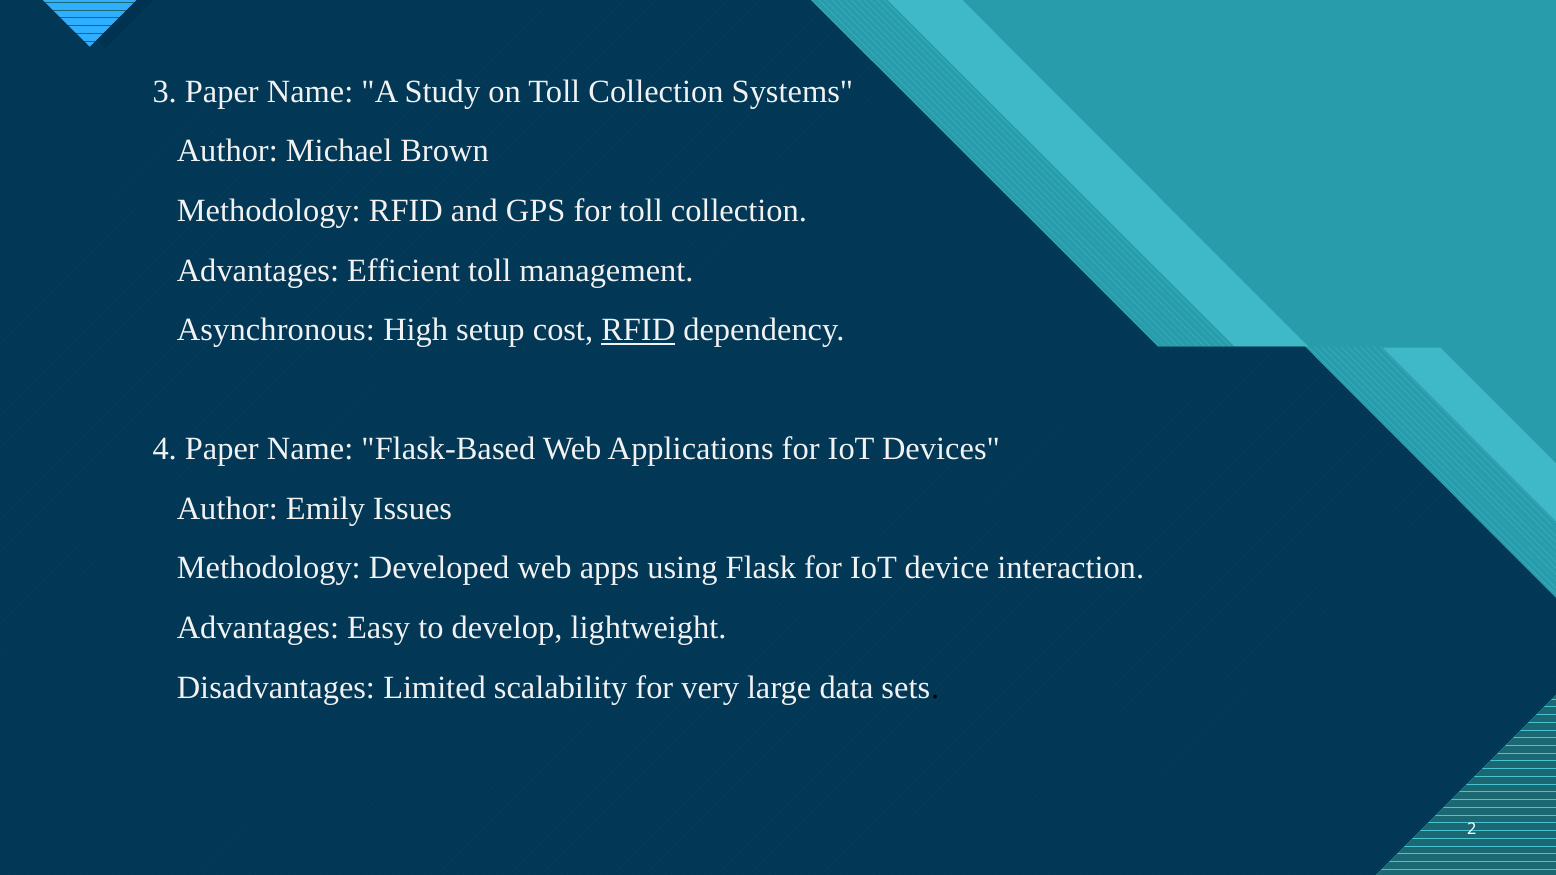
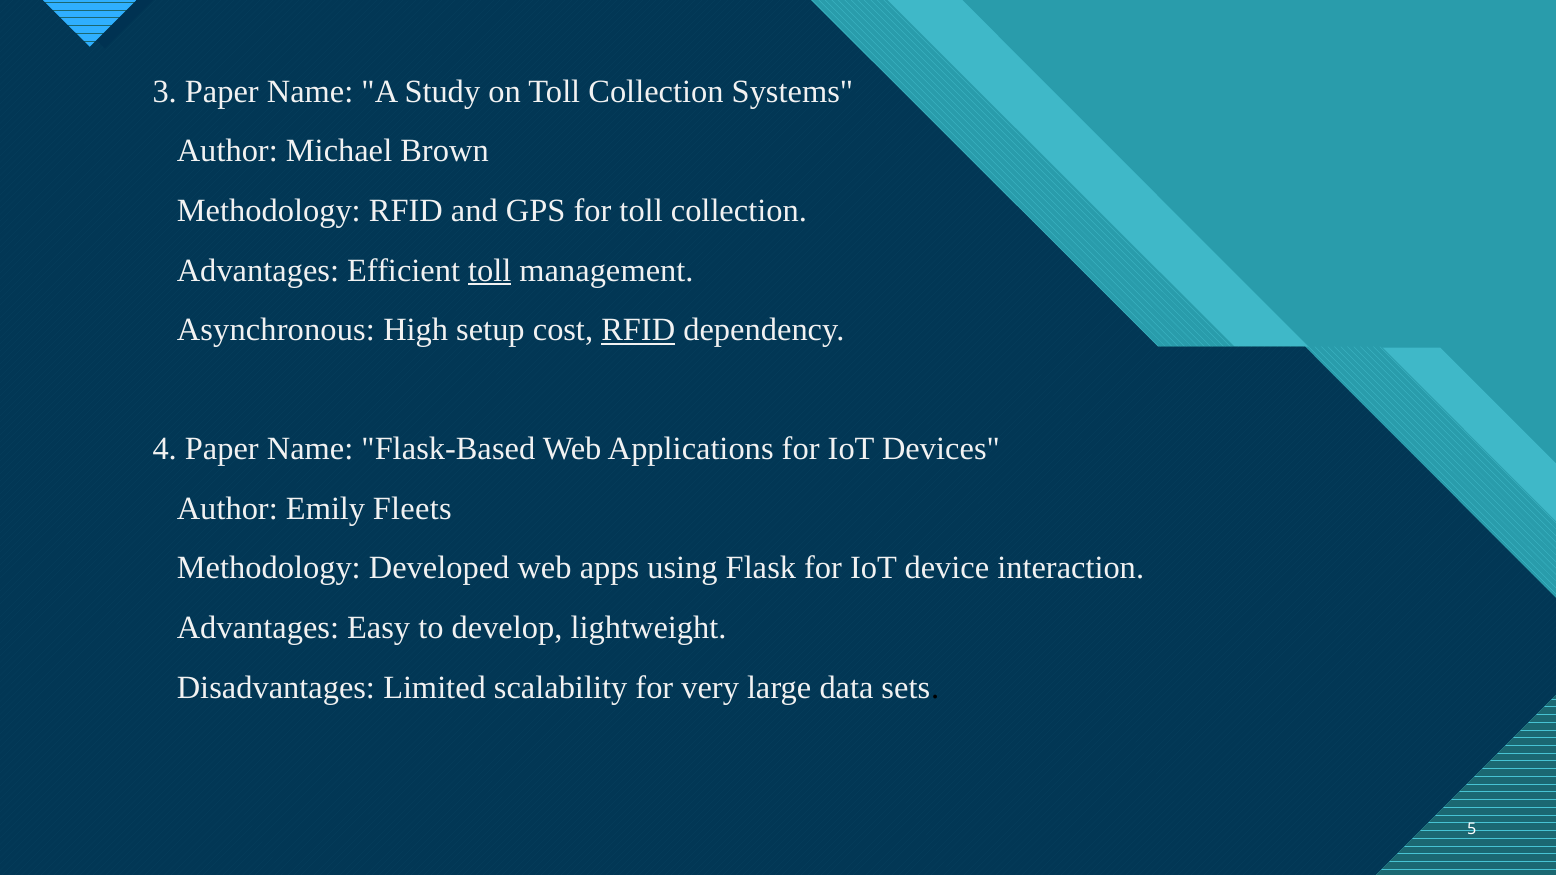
toll underline: none -> present (490, 270)
Issues: Issues -> Fleets (412, 509)
2: 2 -> 5 (1472, 829)
